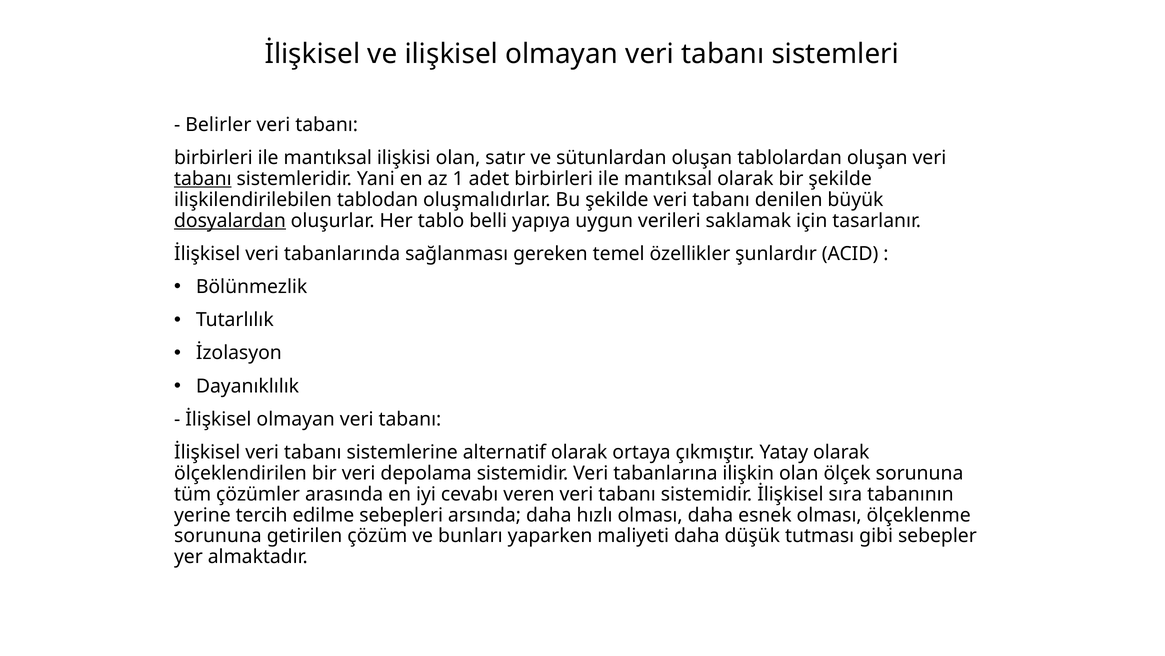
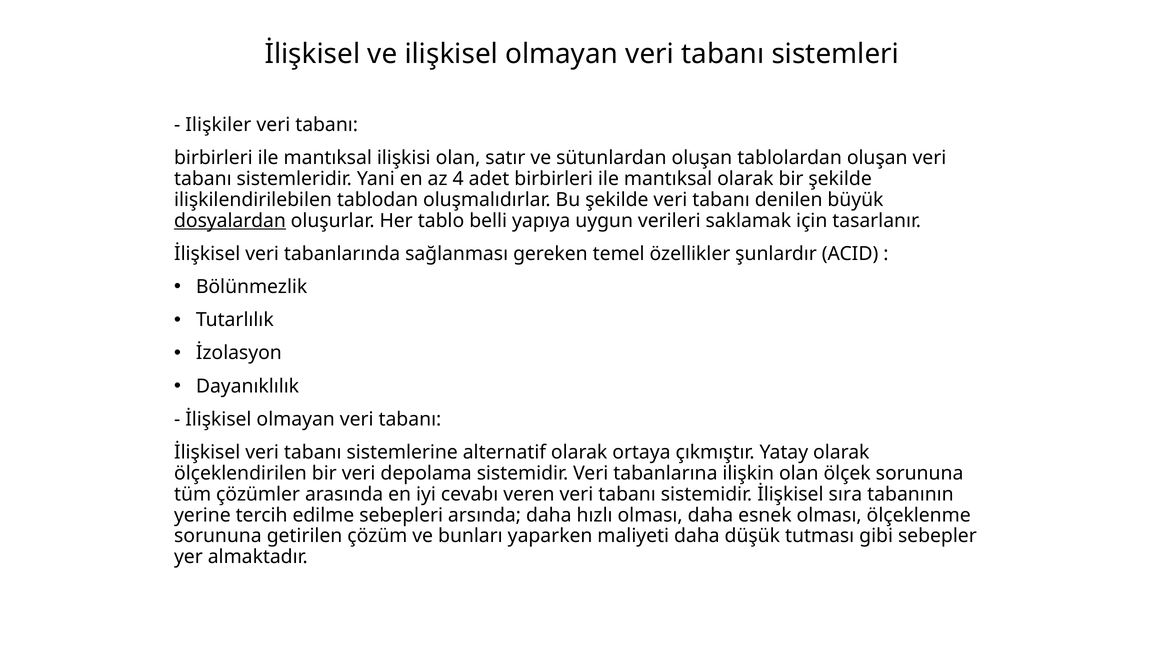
Belirler: Belirler -> Ilişkiler (218, 125)
tabanı underline: present -> none (203, 179)
1: 1 -> 4 (458, 179)
